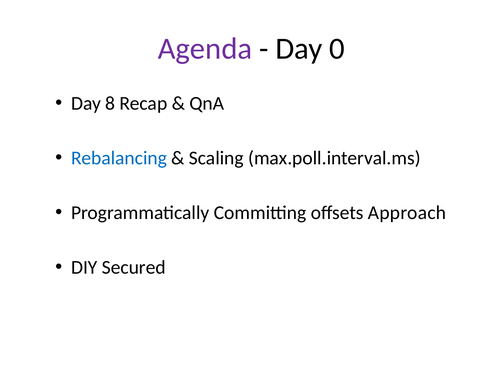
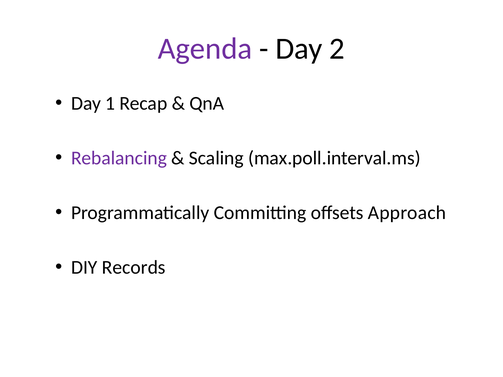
0: 0 -> 2 (337, 49)
8: 8 -> 1 (110, 104)
Rebalancing colour: blue -> purple (119, 158)
Secured: Secured -> Records (134, 268)
